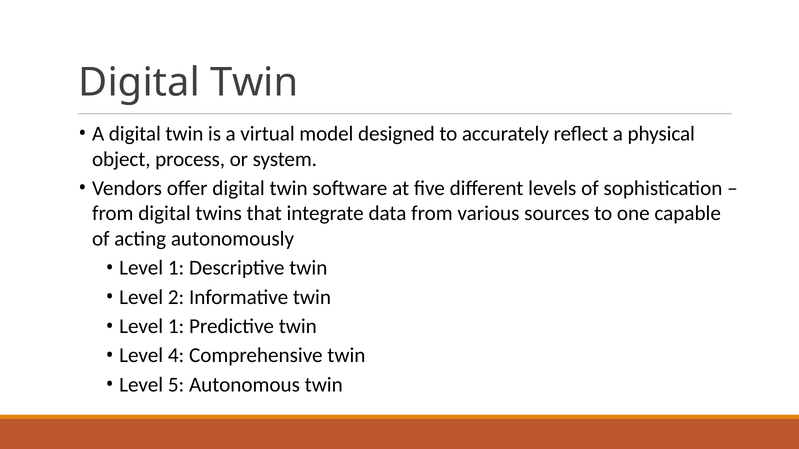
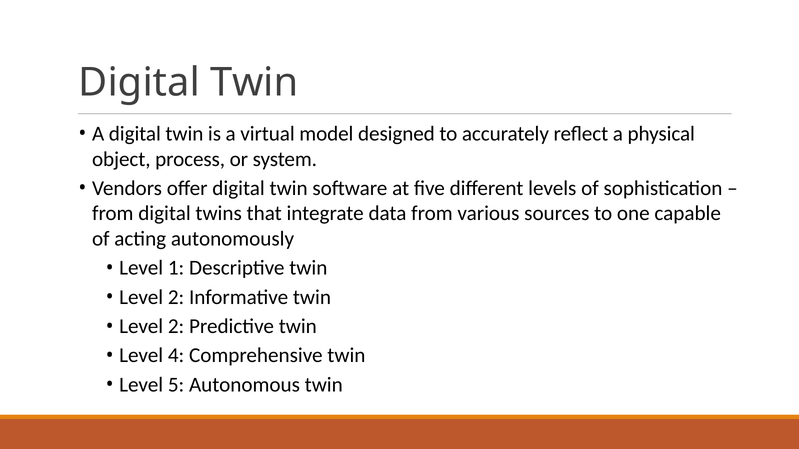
1: 1 -> 2 (176, 327)
